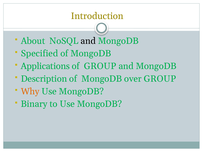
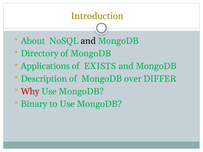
Specified: Specified -> Directory (40, 54)
of GROUP: GROUP -> EXISTS (100, 66)
over GROUP: GROUP -> DIFFER (160, 79)
Why colour: orange -> red (30, 92)
